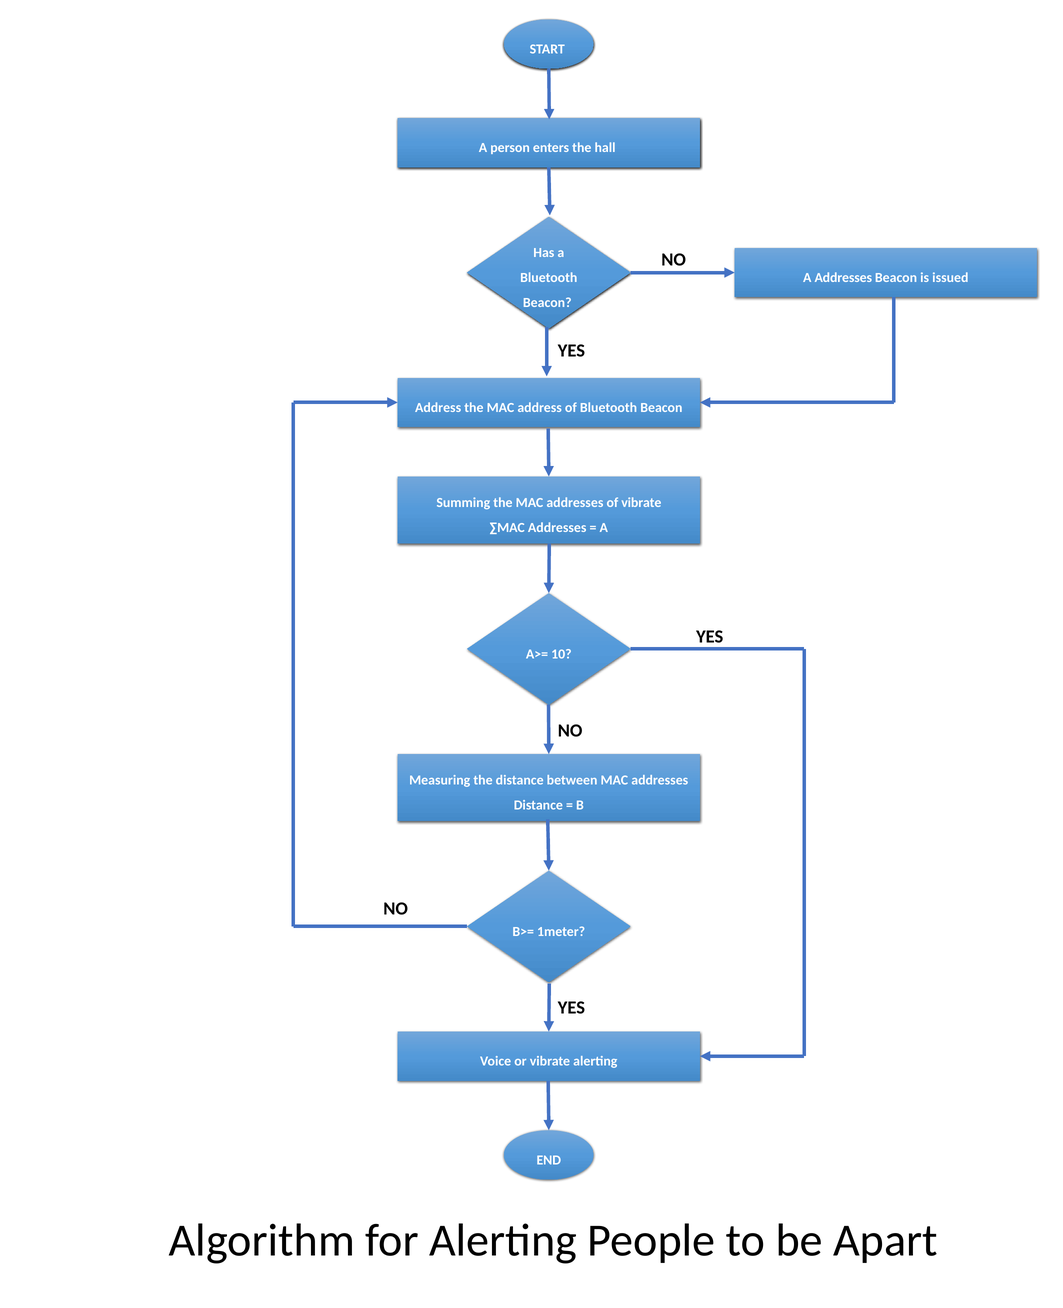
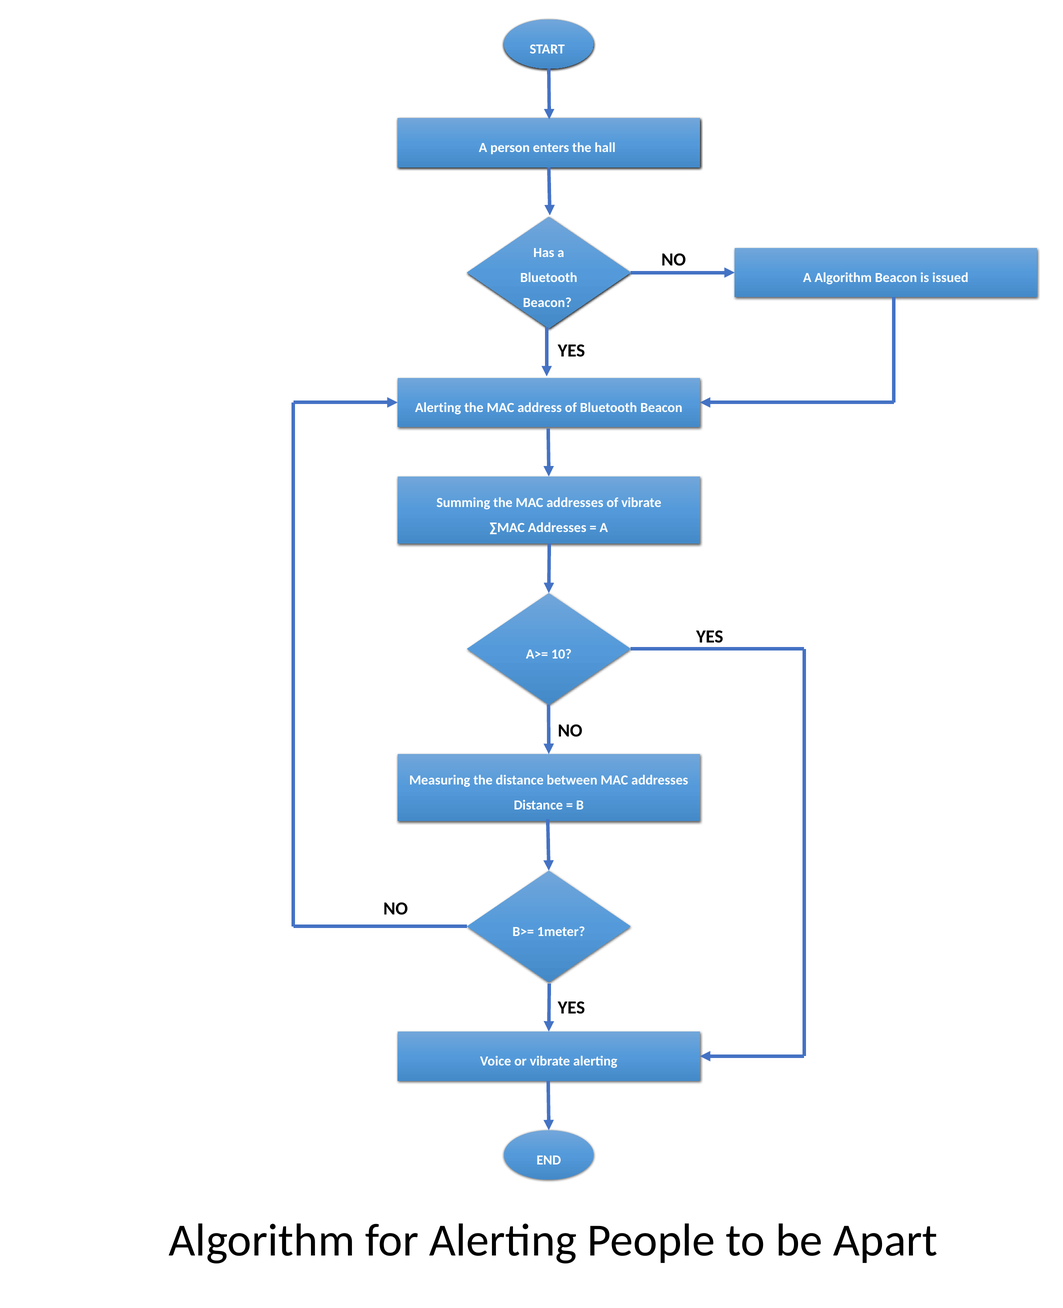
A Addresses: Addresses -> Algorithm (843, 278)
Address: Address -> Alerting (438, 408)
